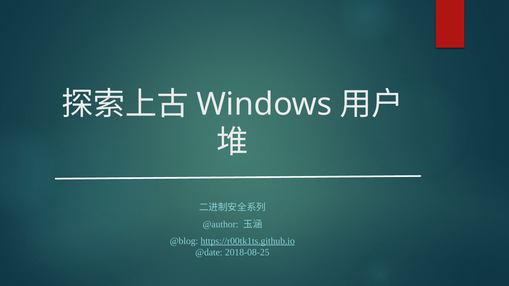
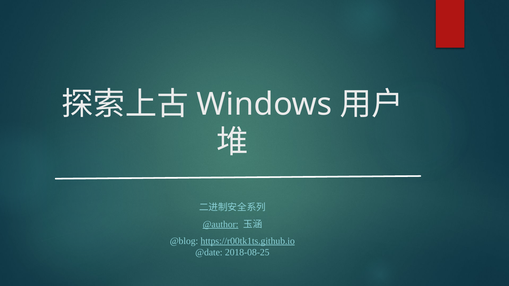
@author underline: none -> present (221, 225)
